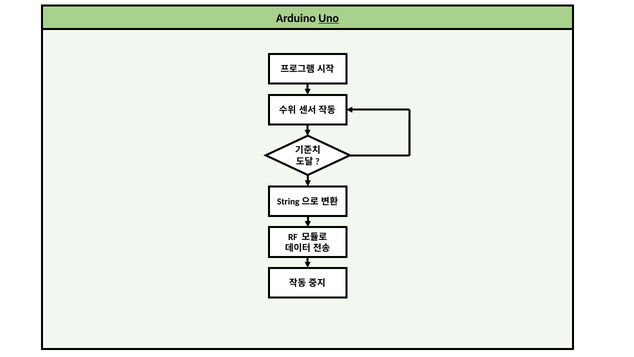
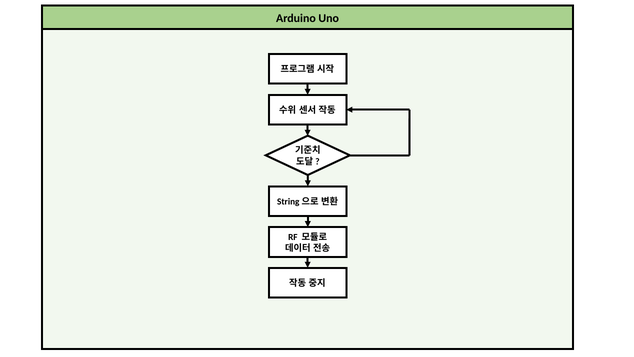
Uno underline: present -> none (329, 18)
